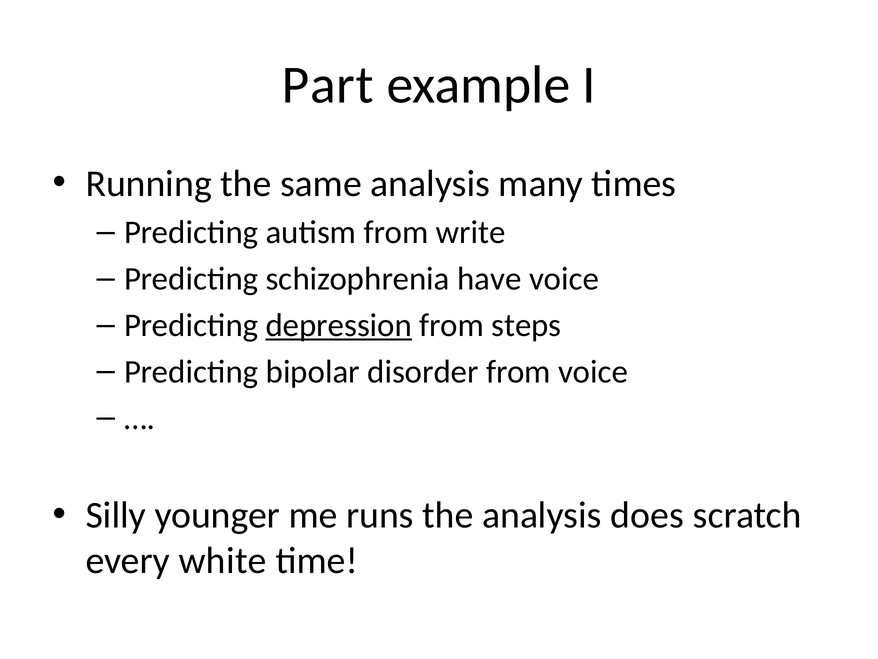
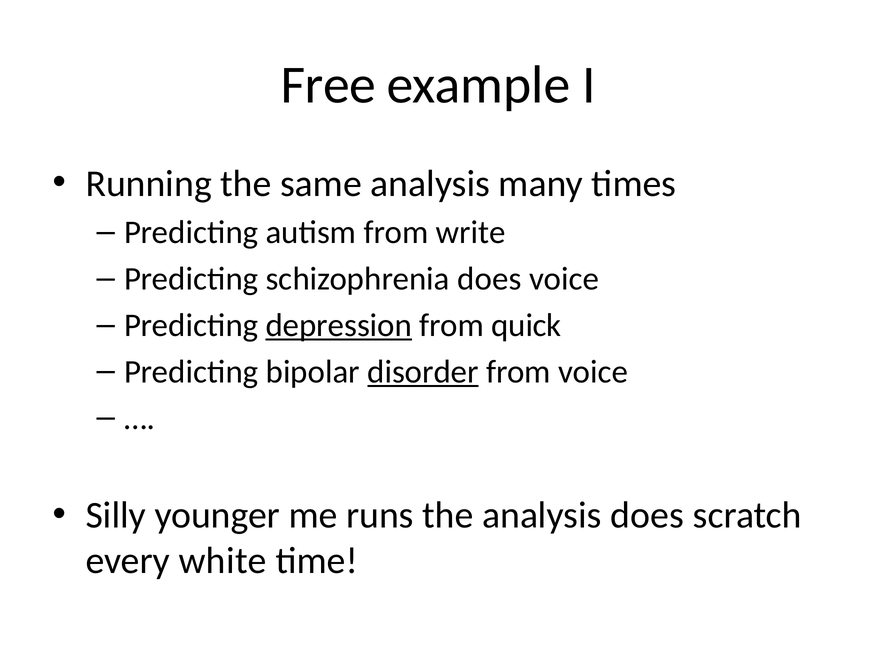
Part: Part -> Free (328, 85)
schizophrenia have: have -> does (489, 279)
steps: steps -> quick (526, 325)
disorder underline: none -> present (423, 372)
